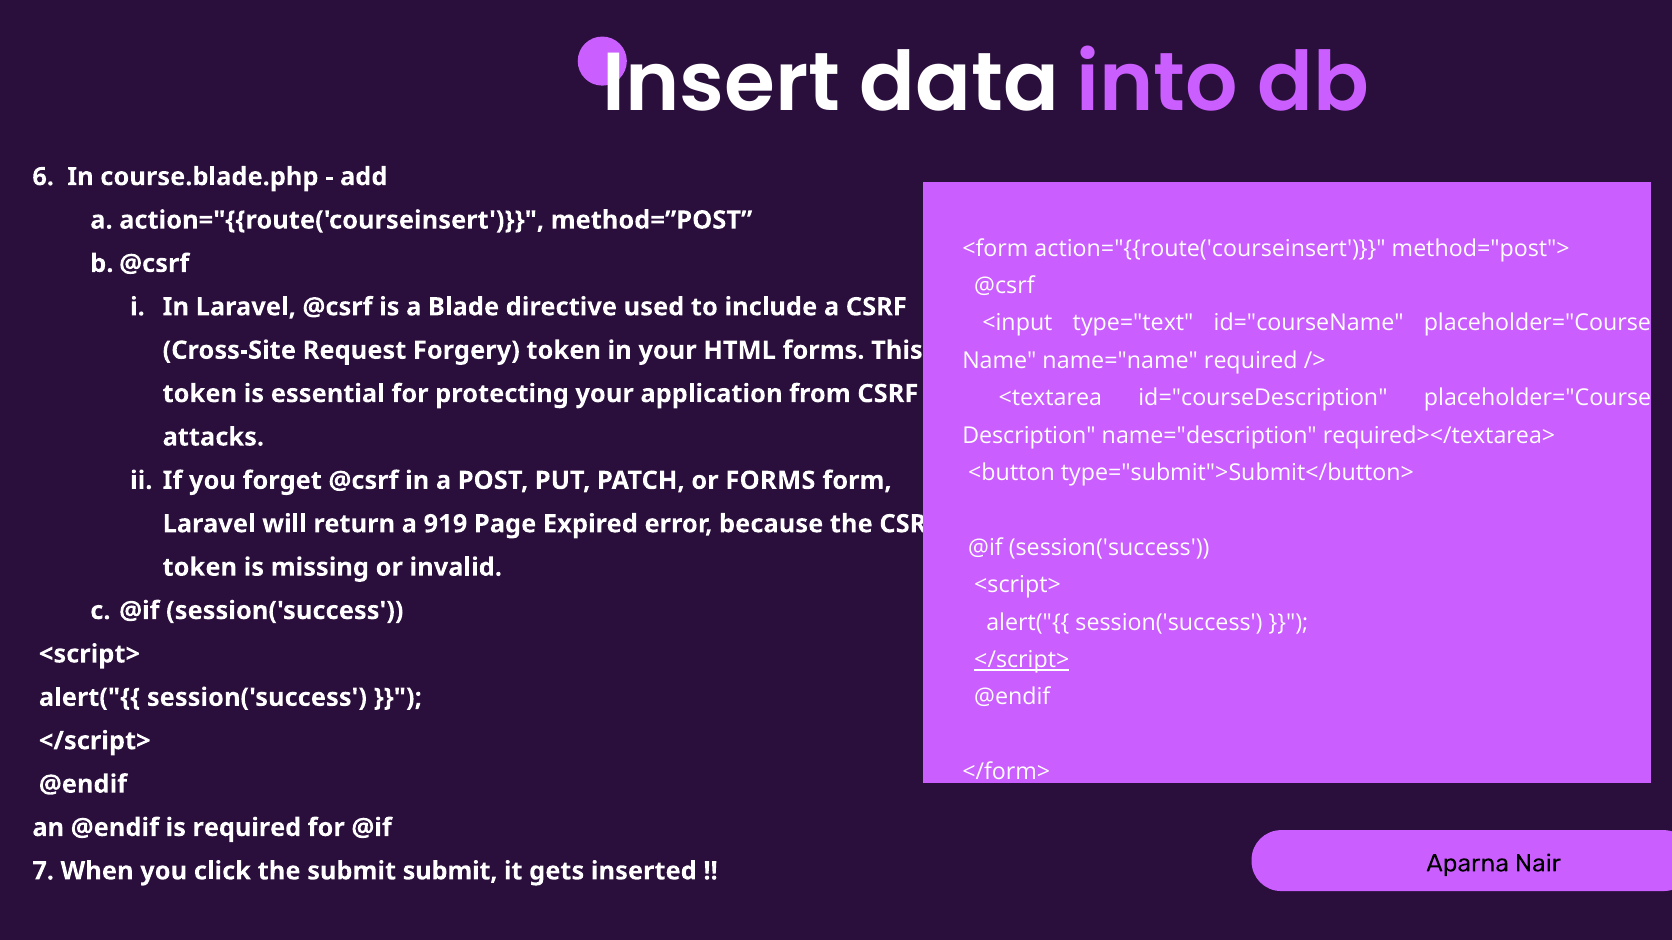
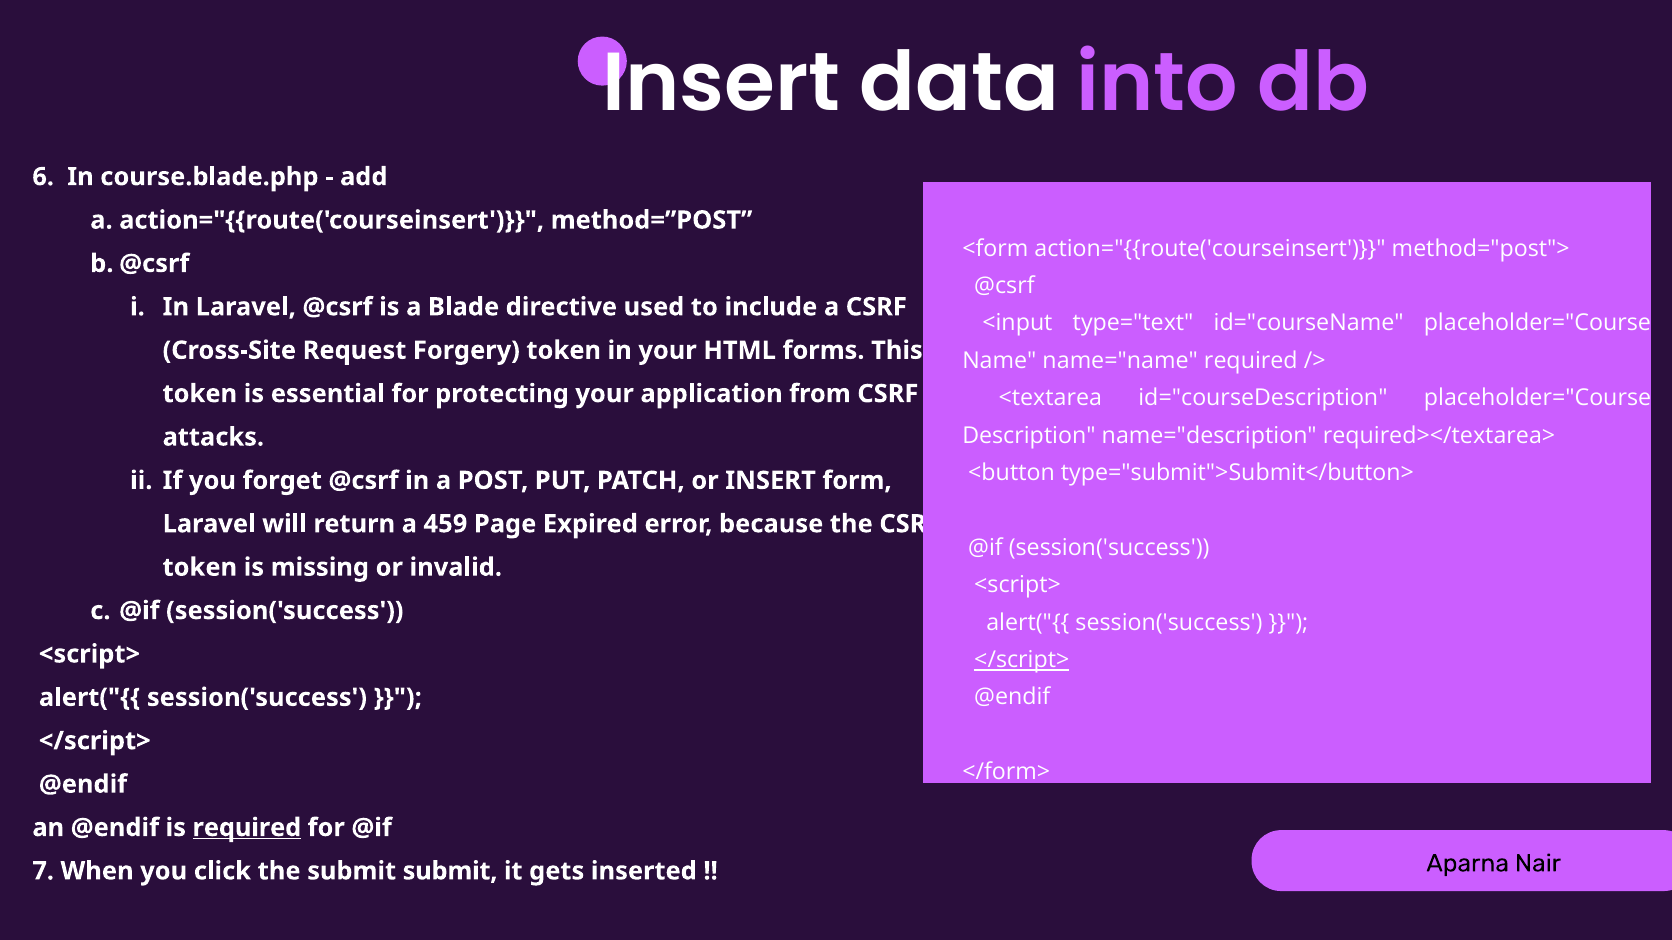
or FORMS: FORMS -> INSERT (770, 481)
919: 919 -> 459 (445, 524)
required underline: none -> present (247, 828)
